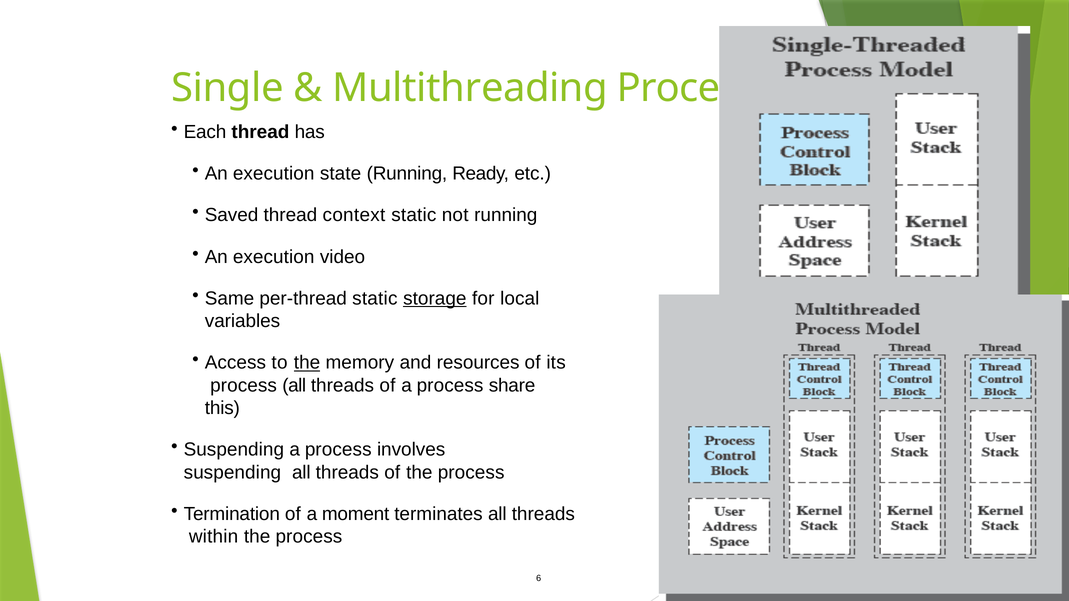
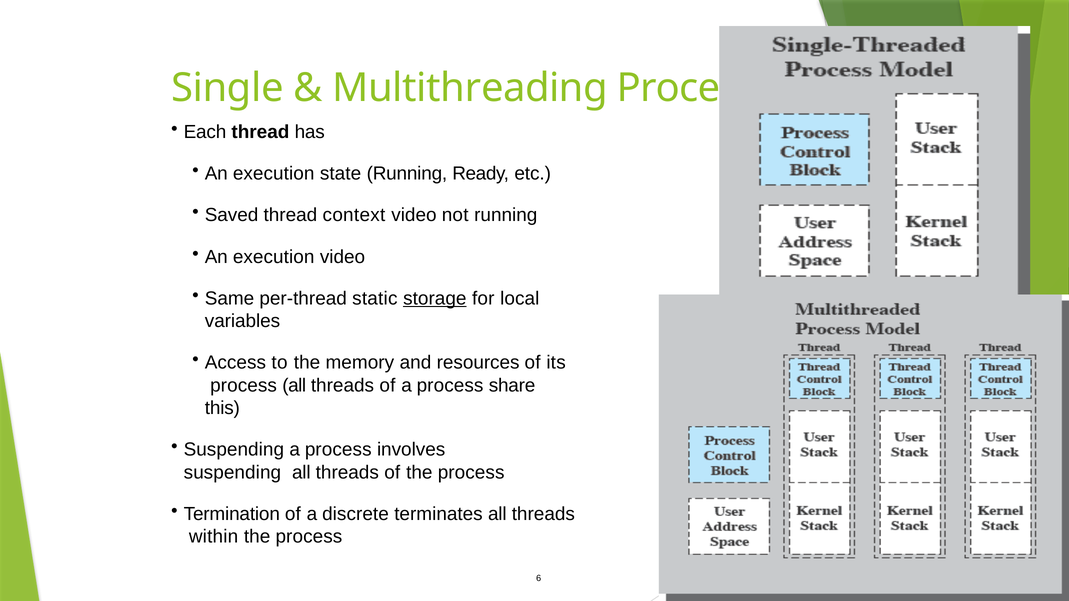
context static: static -> video (414, 215)
the underline: present -> none (307, 363)
moment: moment -> discrete (355, 514)
